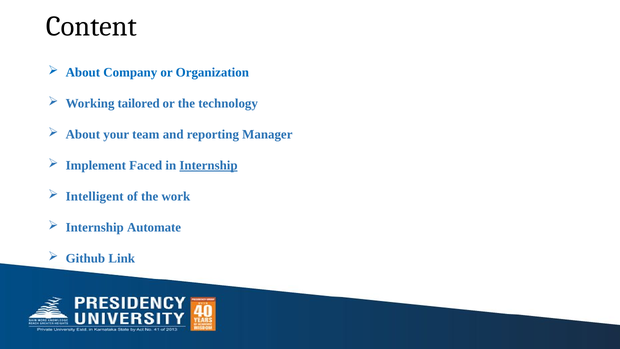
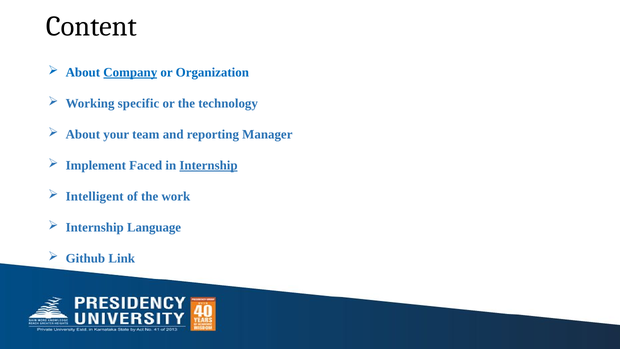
Company underline: none -> present (130, 72)
tailored: tailored -> specific (139, 103)
Automate: Automate -> Language (154, 227)
